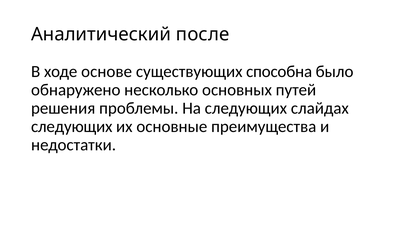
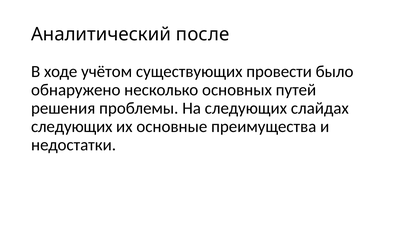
основе: основе -> учётом (107, 72)
способна: способна -> провести (279, 72)
